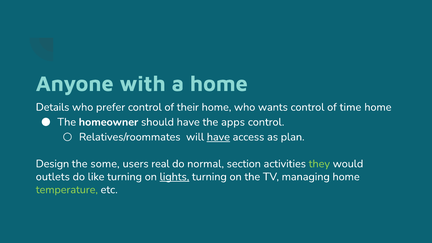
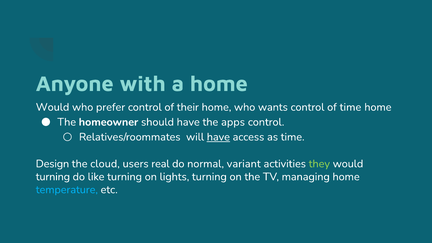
Details: Details -> Would (53, 107)
as plan: plan -> time (293, 137)
some: some -> cloud (105, 164)
section: section -> variant (244, 164)
outlets: outlets -> turning (53, 177)
lights underline: present -> none (174, 177)
temperature colour: light green -> light blue (67, 190)
